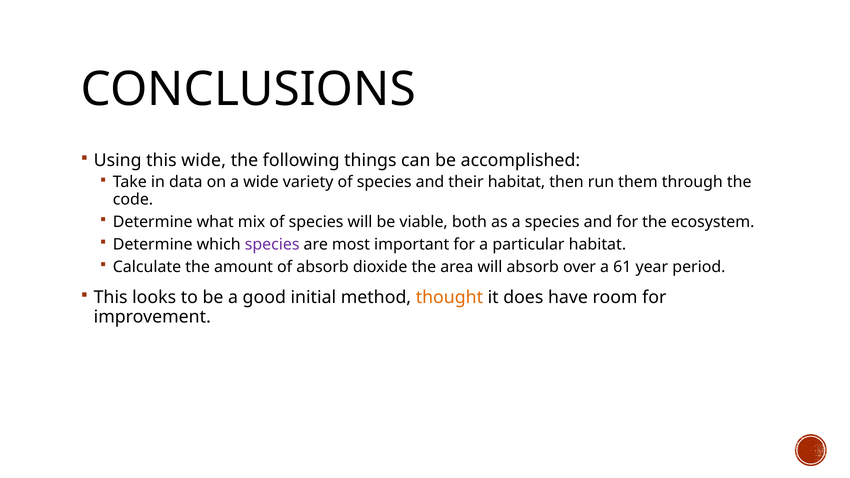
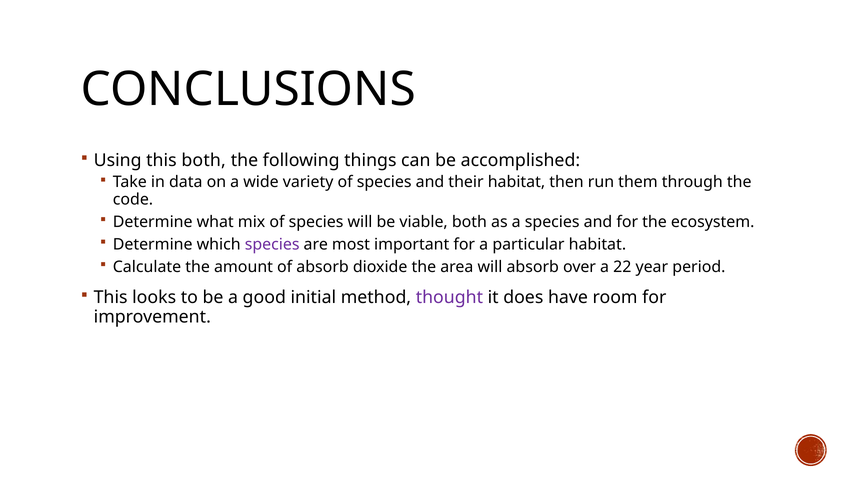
this wide: wide -> both (204, 161)
61: 61 -> 22 (622, 267)
thought colour: orange -> purple (449, 298)
